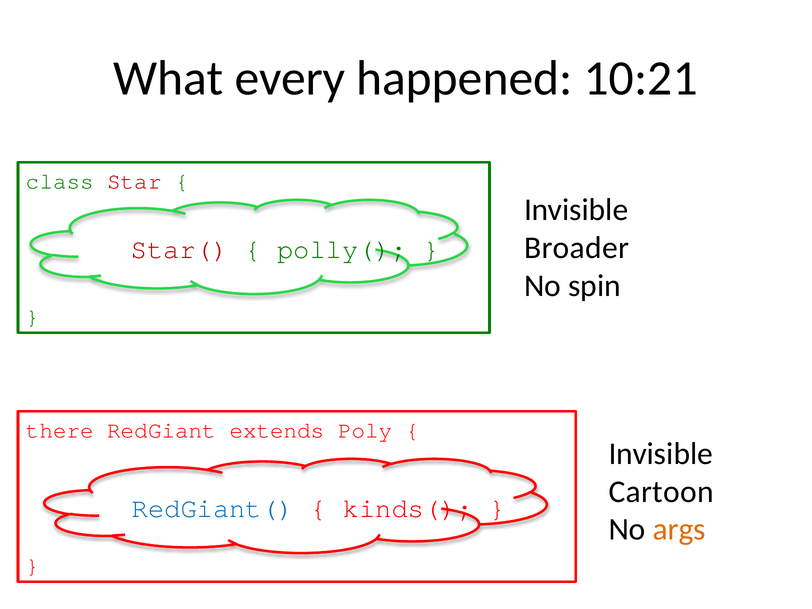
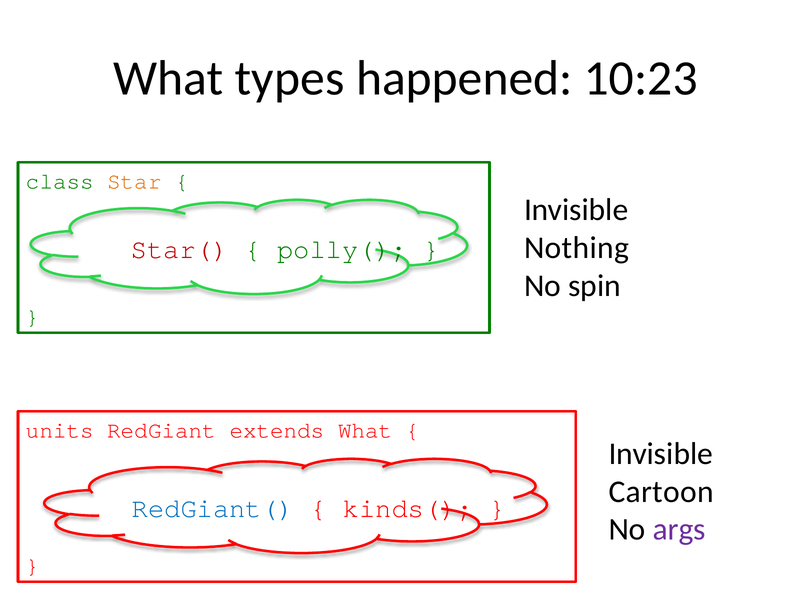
every: every -> types (290, 79)
10:21: 10:21 -> 10:23 (641, 79)
Star colour: red -> orange (134, 181)
Broader: Broader -> Nothing (577, 248)
there: there -> units (60, 430)
extends Poly: Poly -> What (365, 430)
args colour: orange -> purple (679, 530)
